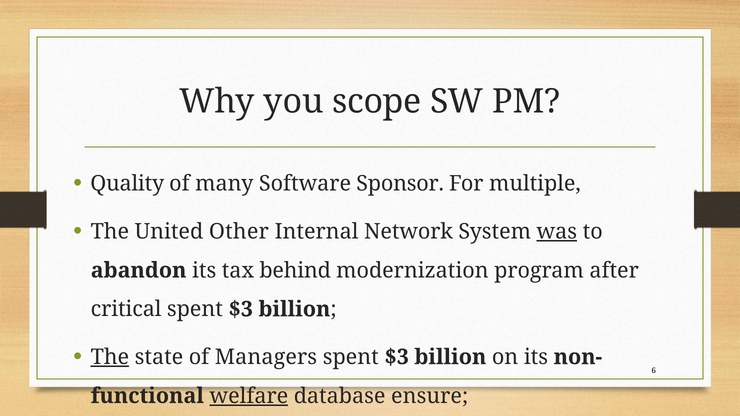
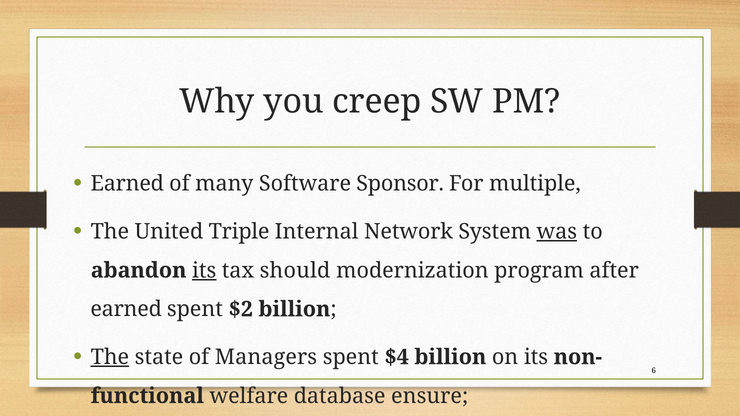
scope: scope -> creep (377, 102)
Quality: Quality -> Earned (127, 184)
Other: Other -> Triple (239, 232)
its underline: none -> present (204, 271)
behind: behind -> should (295, 271)
critical: critical -> earned (126, 309)
$3: $3 -> $2 (241, 309)
$3: $3 -> $4 (397, 357)
welfare underline: present -> none (249, 396)
